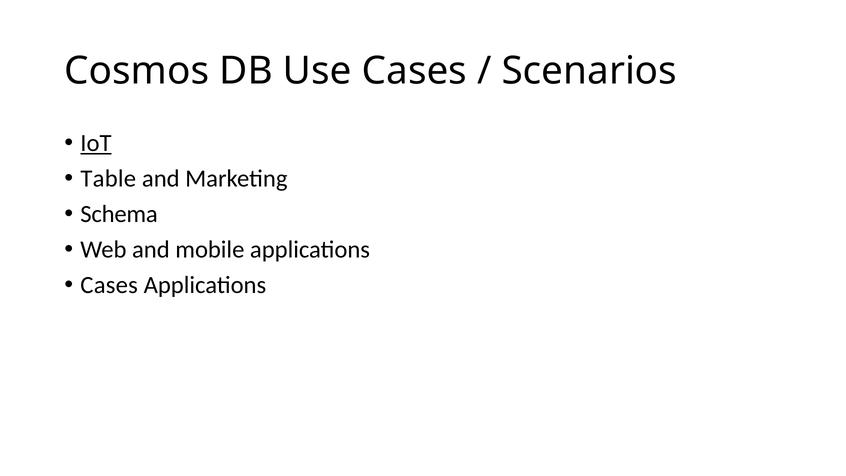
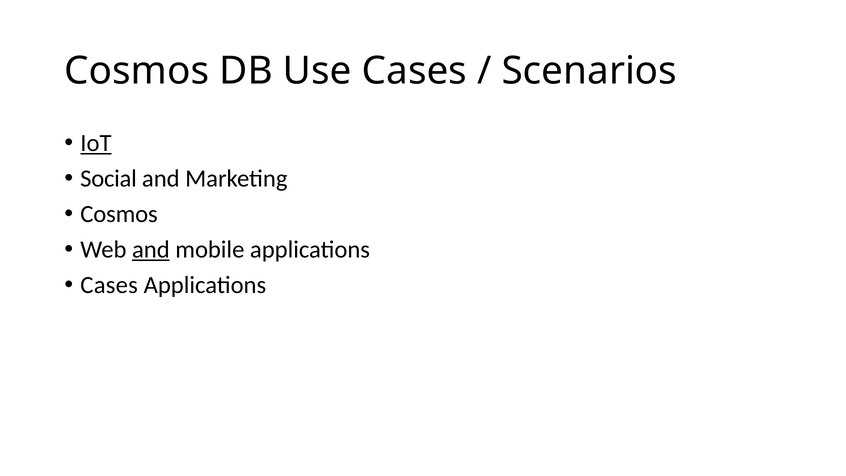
Table: Table -> Social (109, 179)
Schema: Schema -> Cosmos (119, 214)
and underline: none -> present (151, 249)
